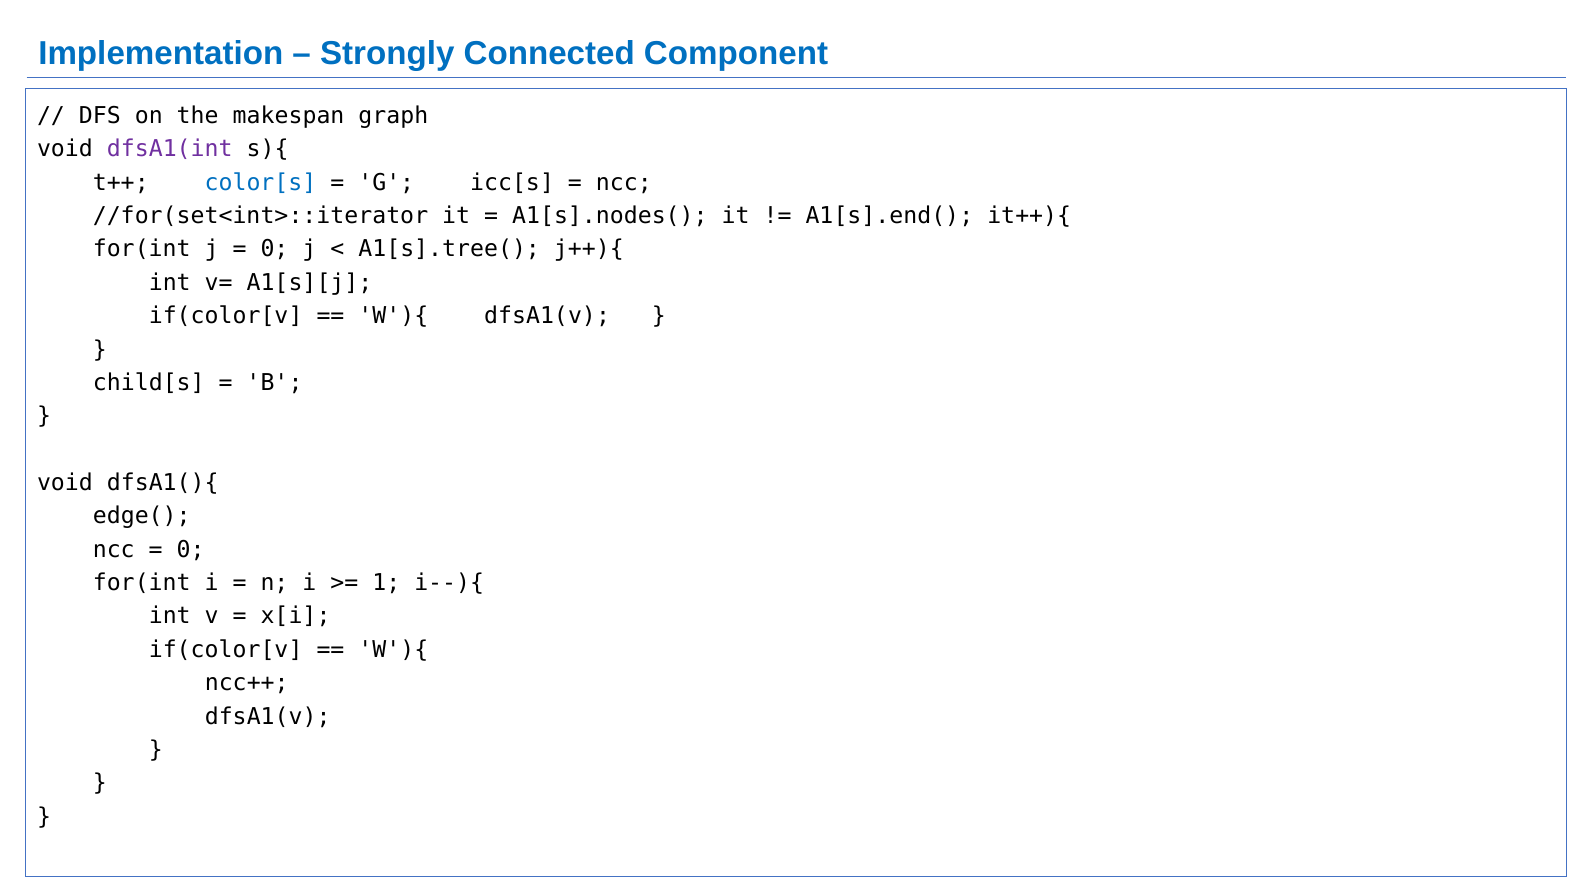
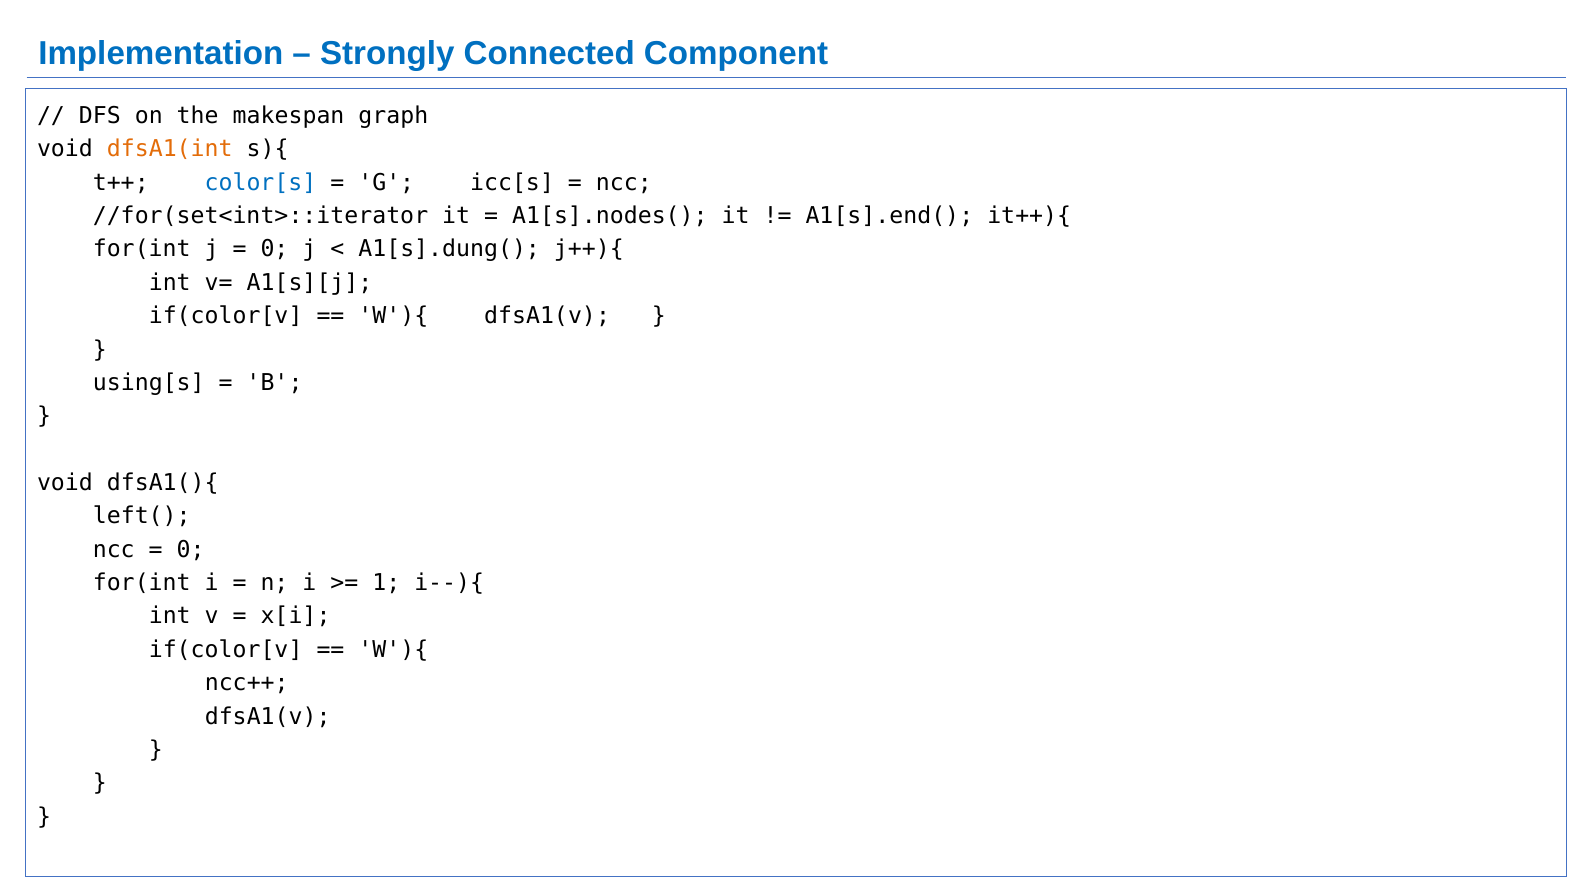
dfsA1(int colour: purple -> orange (170, 149)
A1[s].tree(: A1[s].tree( -> A1[s].dung( (449, 249)
child[s: child[s -> using[s (149, 383)
edge(: edge( -> left( (142, 516)
